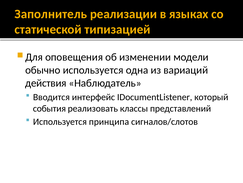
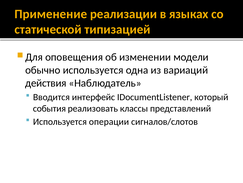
Заполнитель: Заполнитель -> Применение (51, 14)
принципа: принципа -> операции (109, 121)
